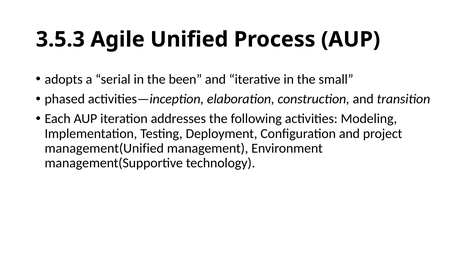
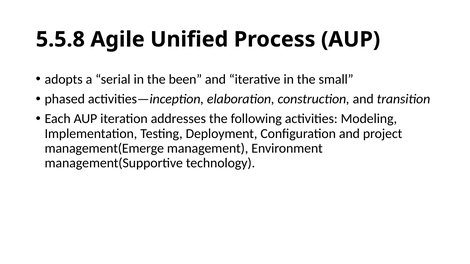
3.5.3: 3.5.3 -> 5.5.8 (60, 39)
management(Unified: management(Unified -> management(Emerge (104, 148)
